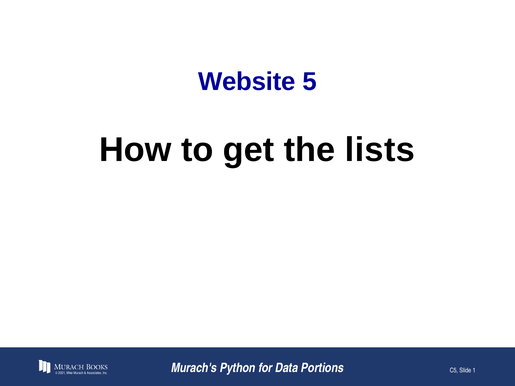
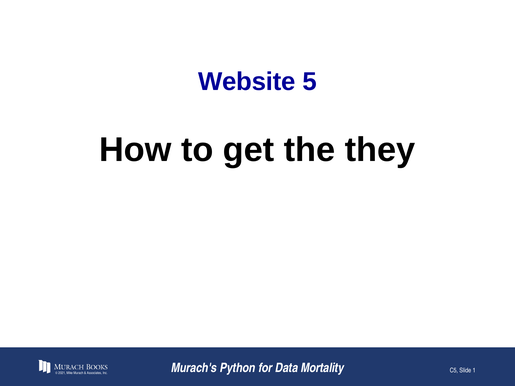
lists: lists -> they (380, 150)
Portions: Portions -> Mortality (322, 368)
